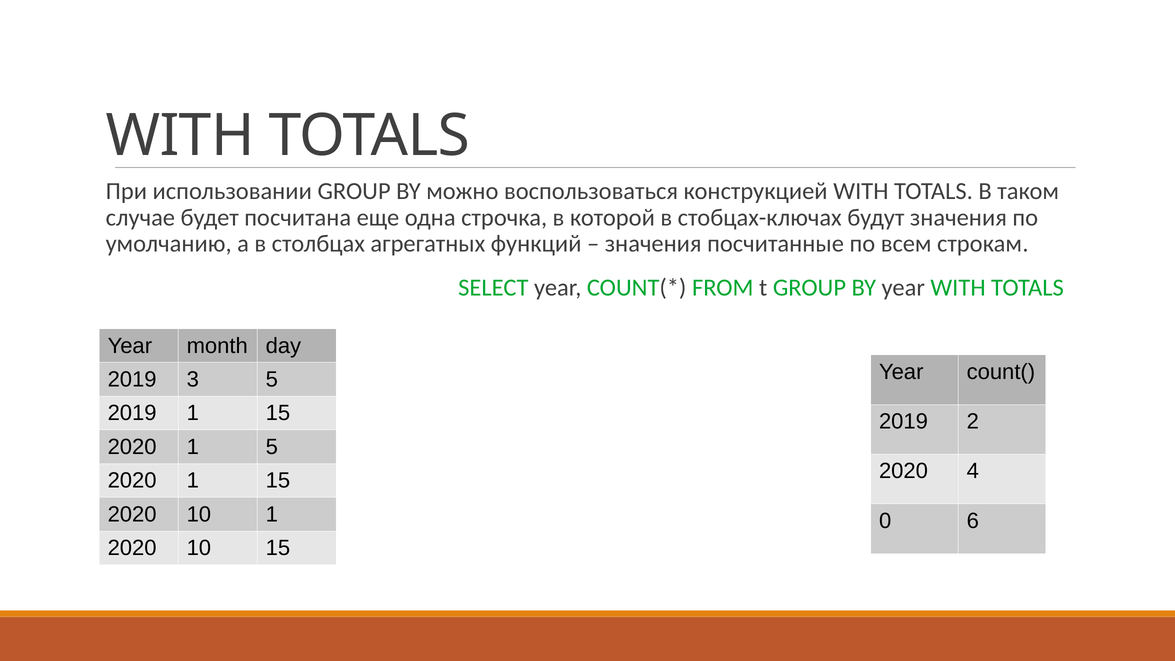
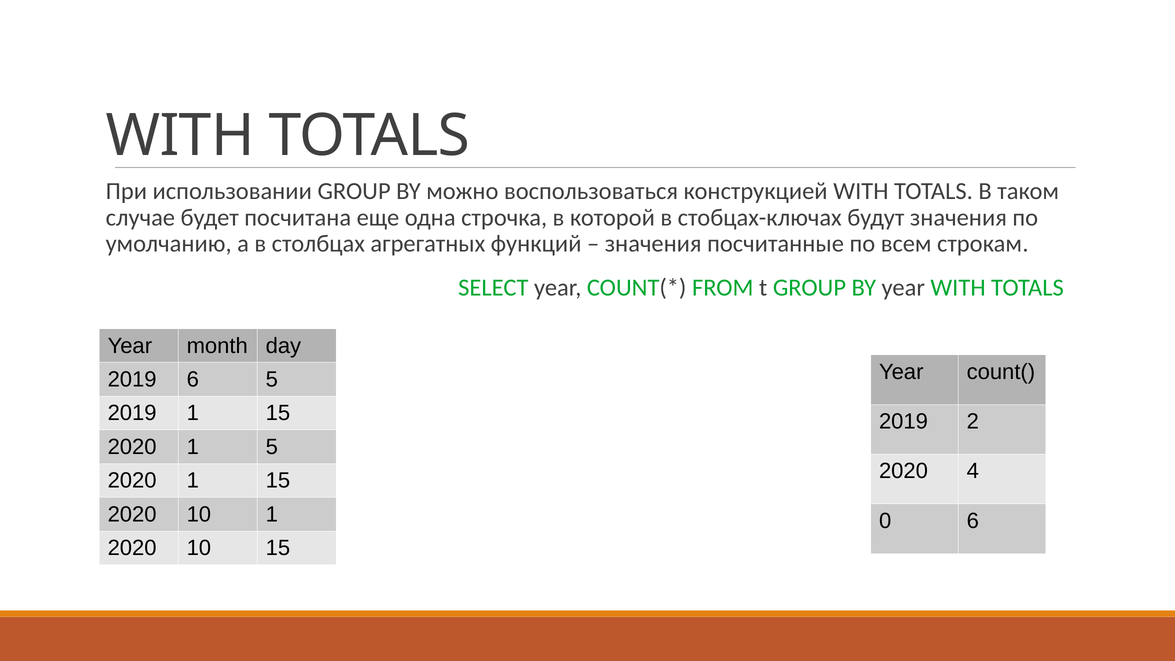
2019 3: 3 -> 6 (193, 379)
